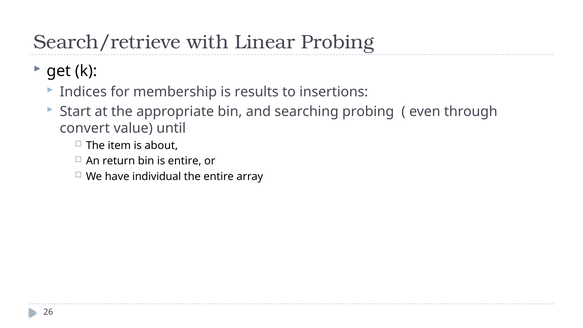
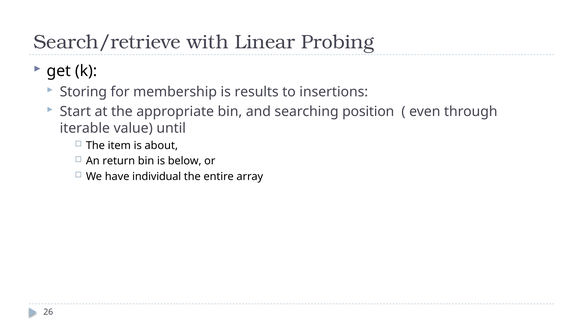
Indices: Indices -> Storing (83, 92)
searching probing: probing -> position (368, 112)
convert: convert -> iterable (85, 128)
is entire: entire -> below (185, 161)
